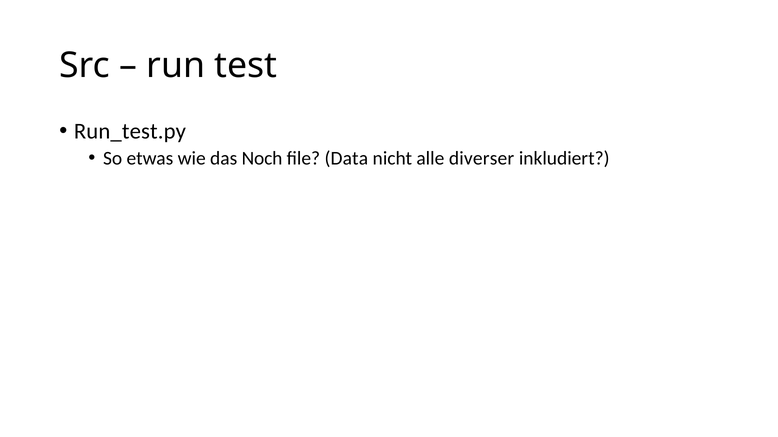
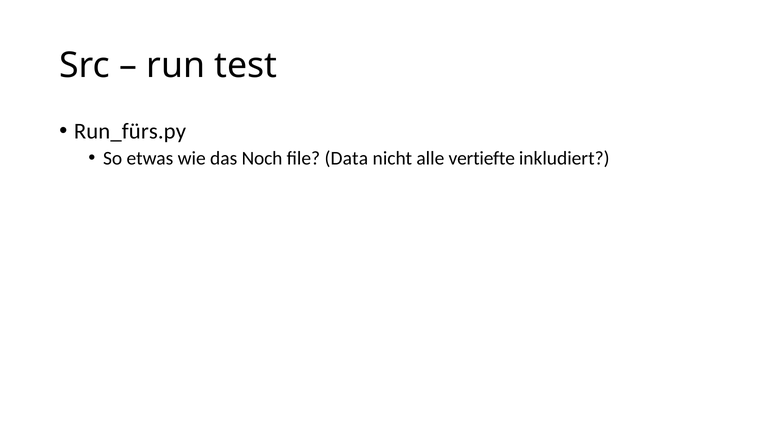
Run_test.py: Run_test.py -> Run_fürs.py (130, 132)
diverser: diverser -> vertiefte (482, 158)
